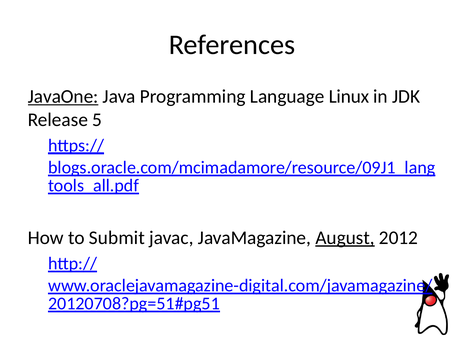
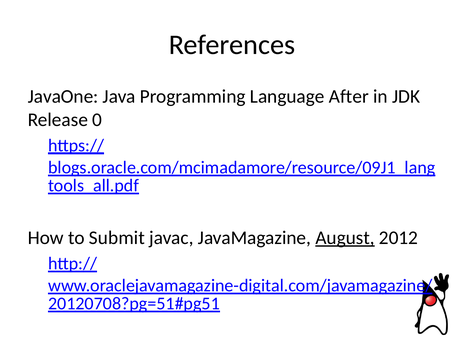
JavaOne underline: present -> none (63, 96)
Linux: Linux -> After (349, 96)
5: 5 -> 0 (97, 120)
